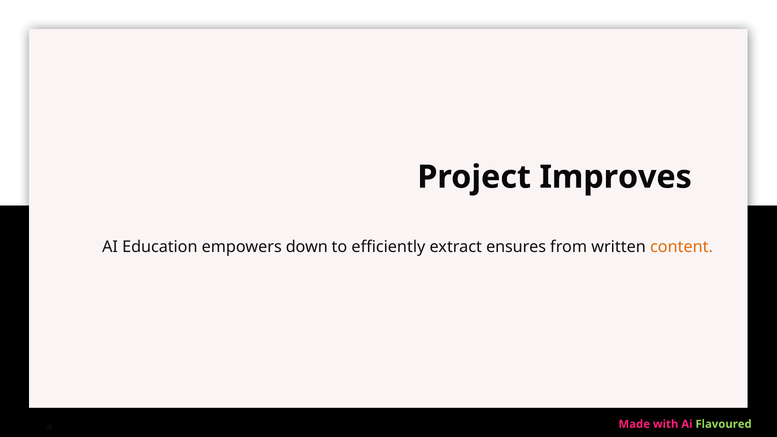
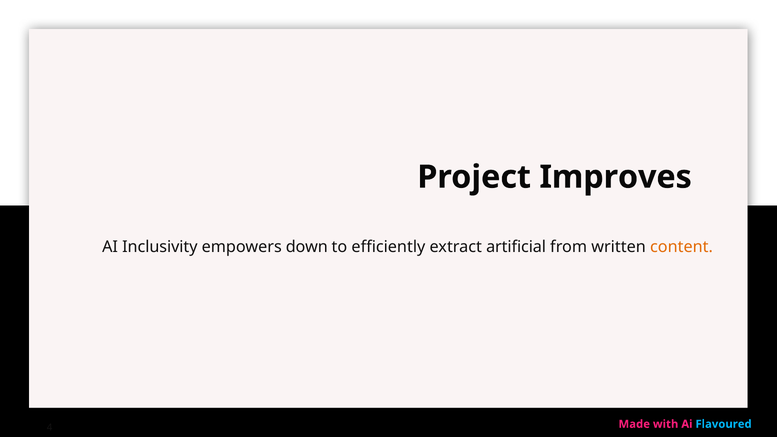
Education: Education -> Inclusivity (160, 247)
ensures: ensures -> artificial (516, 247)
Flavoured colour: light green -> light blue (724, 424)
